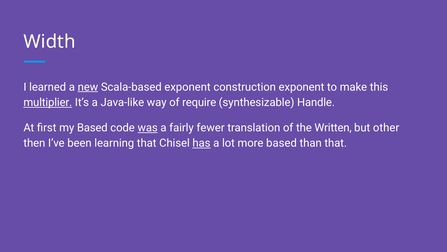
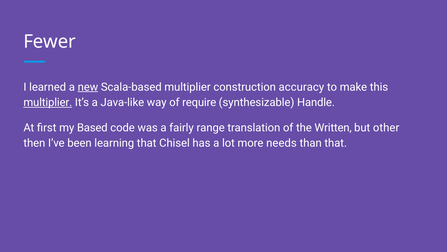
Width: Width -> Fewer (50, 42)
Scala-based exponent: exponent -> multiplier (188, 87)
construction exponent: exponent -> accuracy (301, 87)
was underline: present -> none (148, 128)
fewer: fewer -> range (211, 128)
has underline: present -> none (202, 143)
more based: based -> needs (281, 143)
